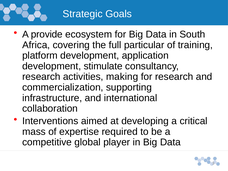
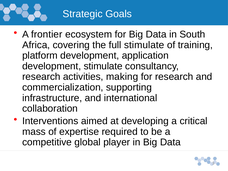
provide: provide -> frontier (47, 34)
full particular: particular -> stimulate (144, 45)
